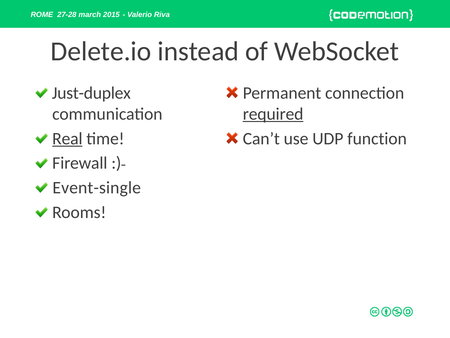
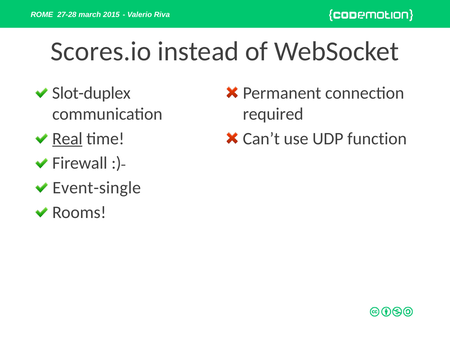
Delete.io: Delete.io -> Scores.io (101, 51)
Just-duplex: Just-duplex -> Slot-duplex (91, 93)
required underline: present -> none (273, 114)
